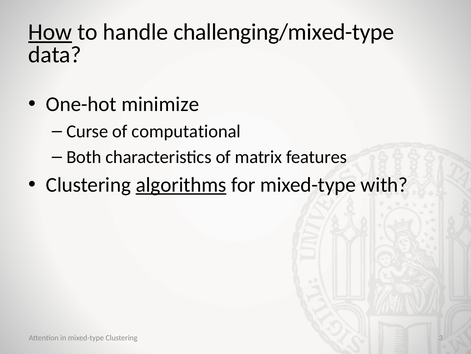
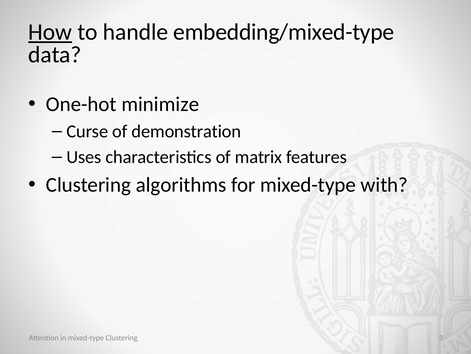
challenging/mixed-type: challenging/mixed-type -> embedding/mixed-type (284, 32)
computational: computational -> demonstration (186, 131)
Both: Both -> Uses (84, 157)
algorithms underline: present -> none (181, 185)
